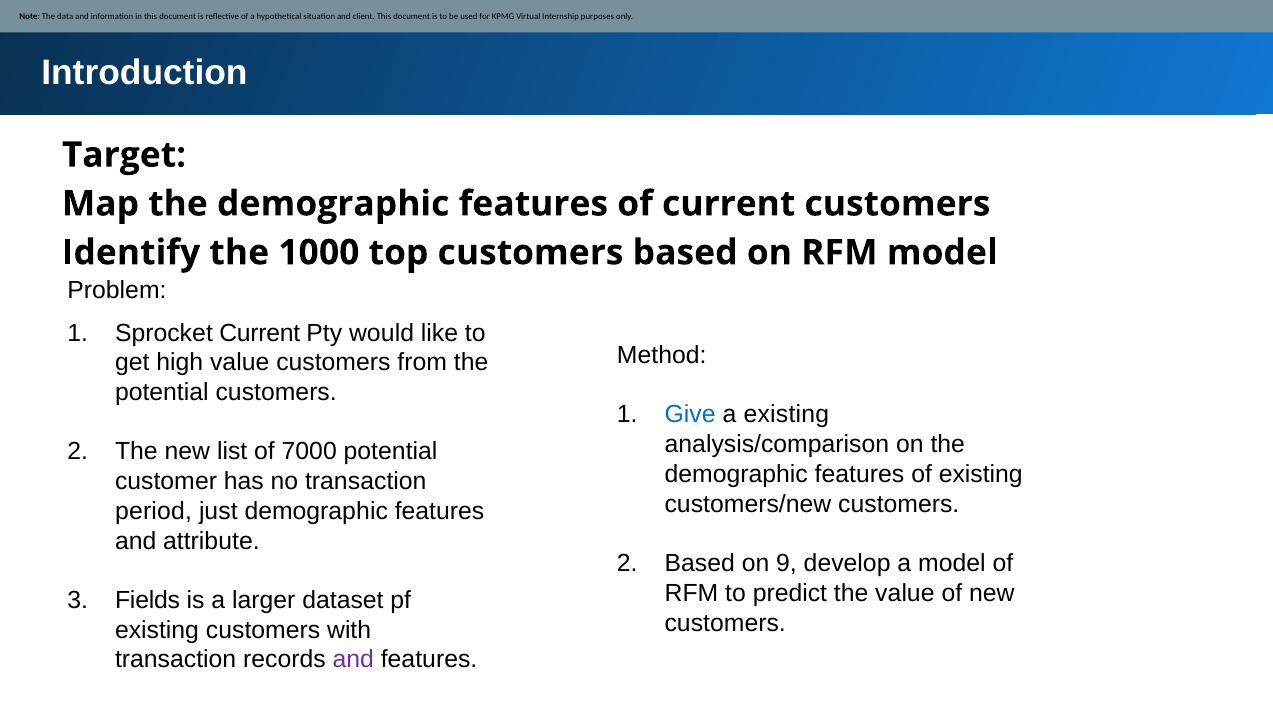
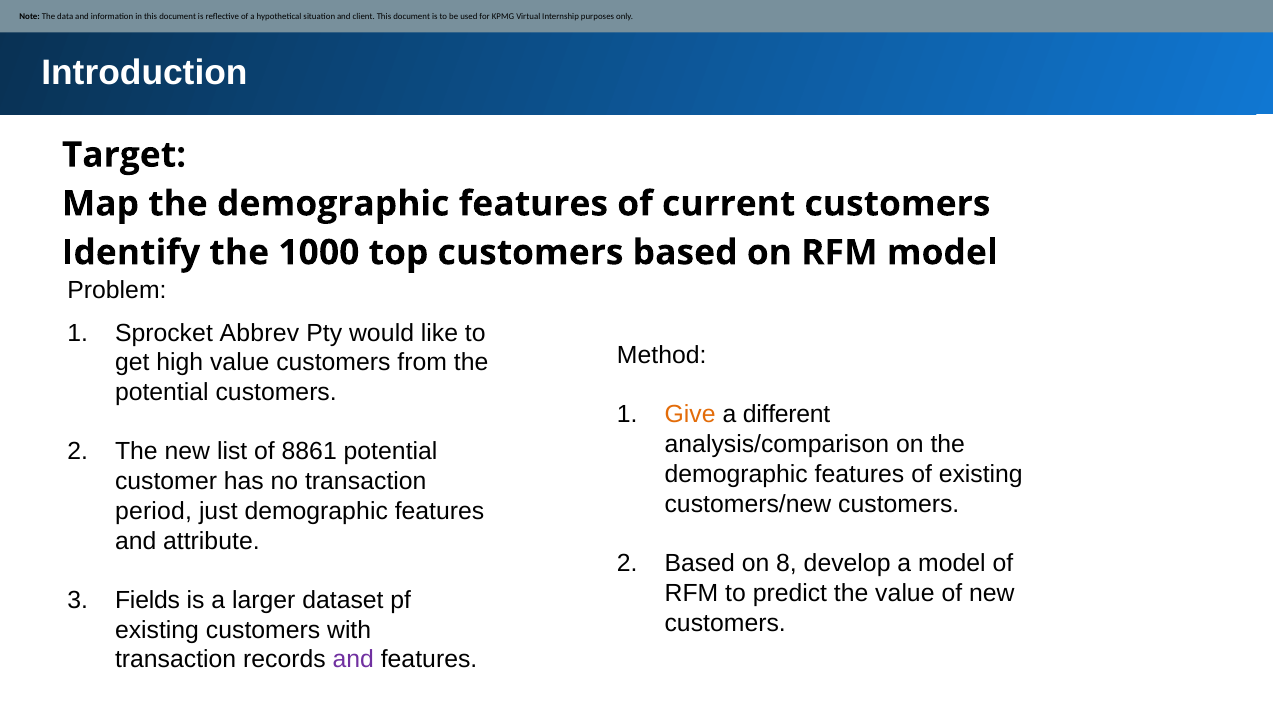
Sprocket Current: Current -> Abbrev (260, 333)
Give colour: blue -> orange (690, 415)
a existing: existing -> different (787, 415)
7000: 7000 -> 8861 (309, 452)
9: 9 -> 8 (786, 563)
